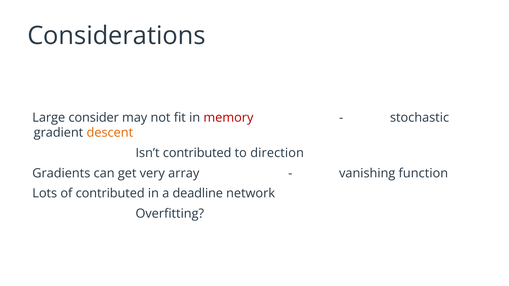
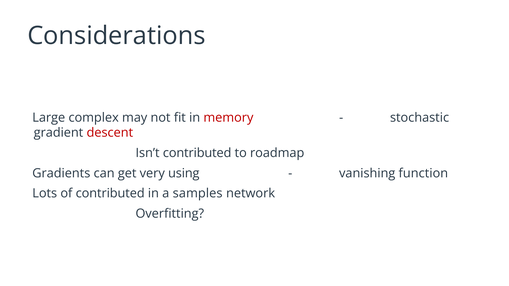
consider: consider -> complex (94, 118)
descent colour: orange -> red (110, 133)
direction: direction -> roadmap (277, 153)
array: array -> using (184, 173)
deadline: deadline -> samples (198, 194)
